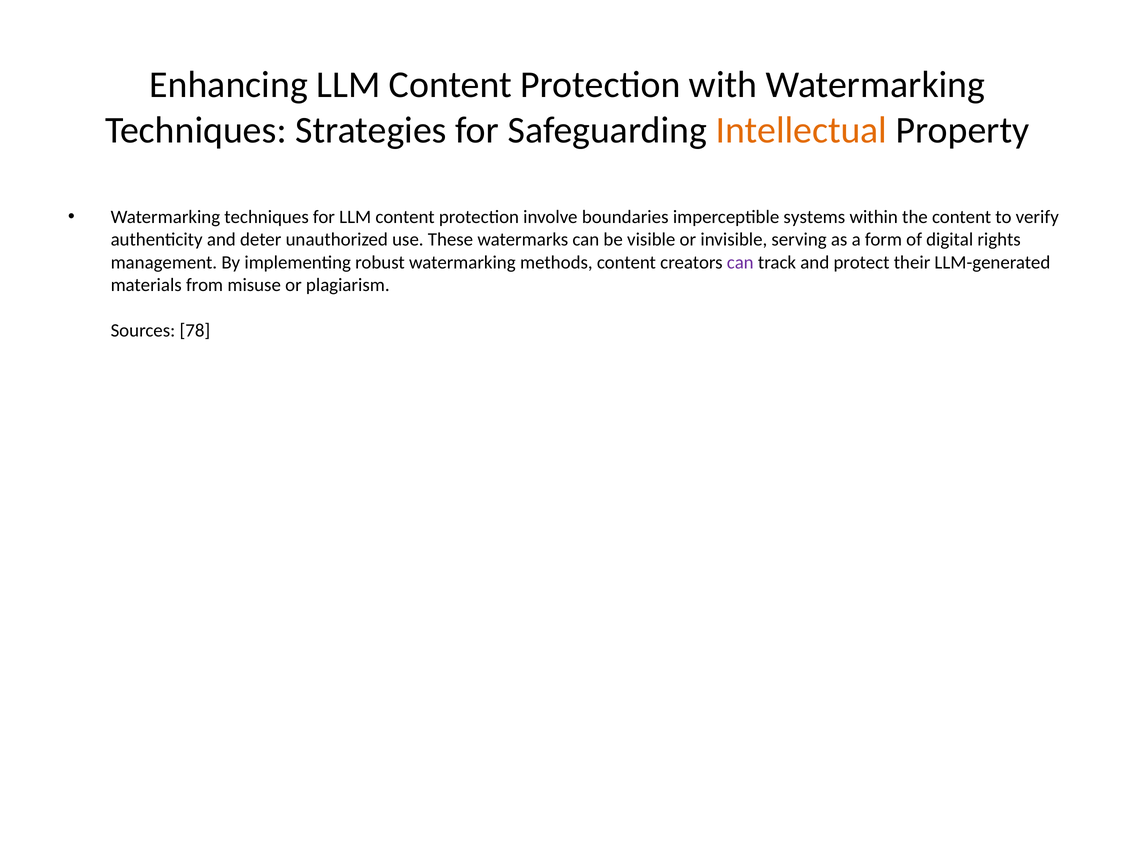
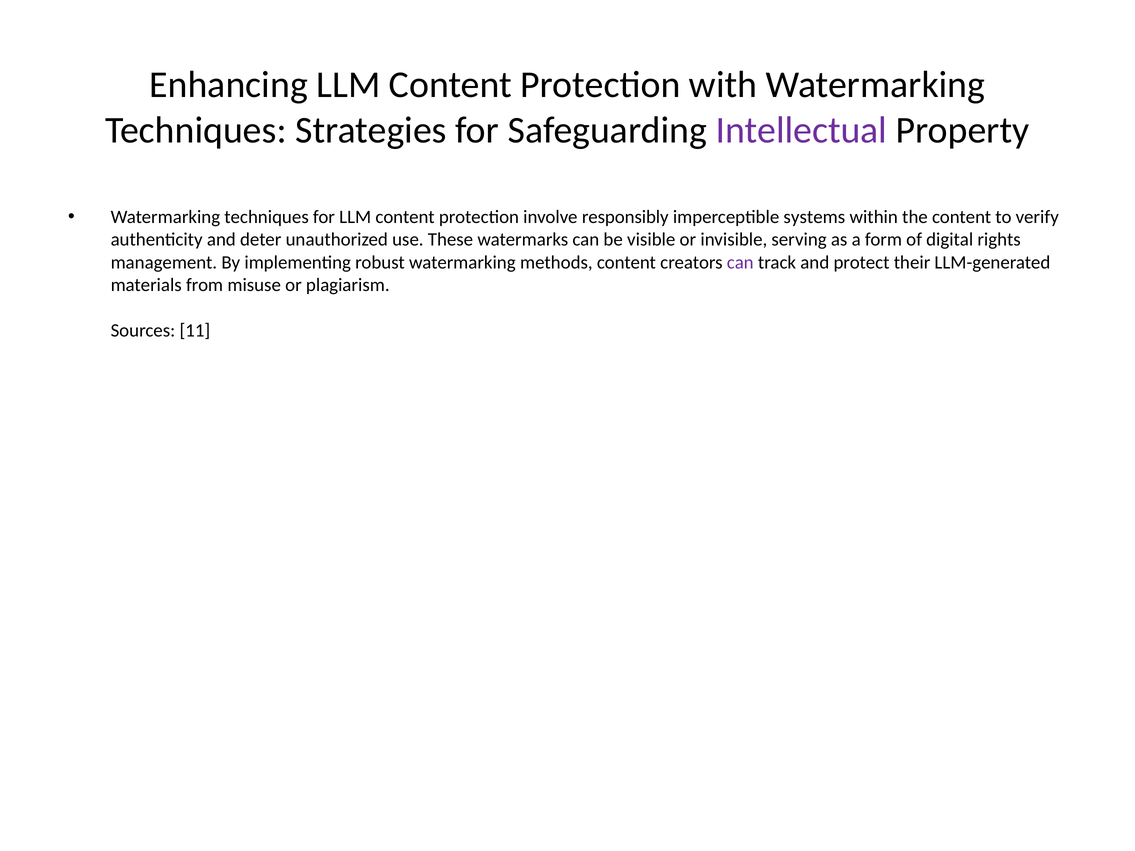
Intellectual colour: orange -> purple (801, 130)
boundaries: boundaries -> responsibly (625, 217)
78: 78 -> 11 (195, 330)
